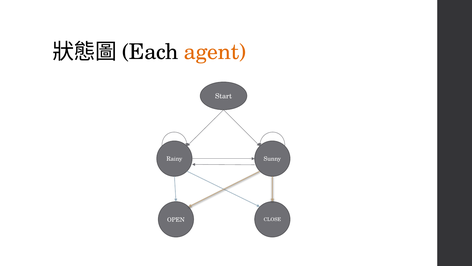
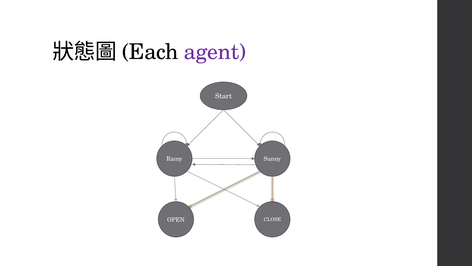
agent colour: orange -> purple (215, 52)
